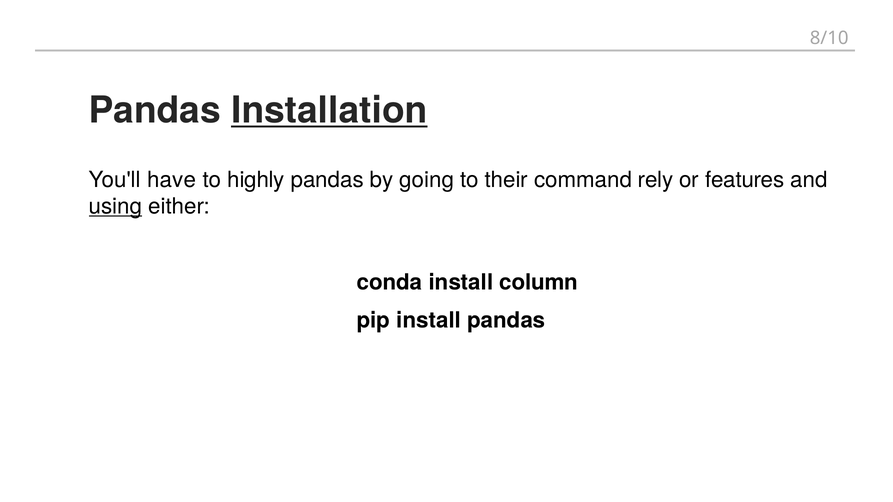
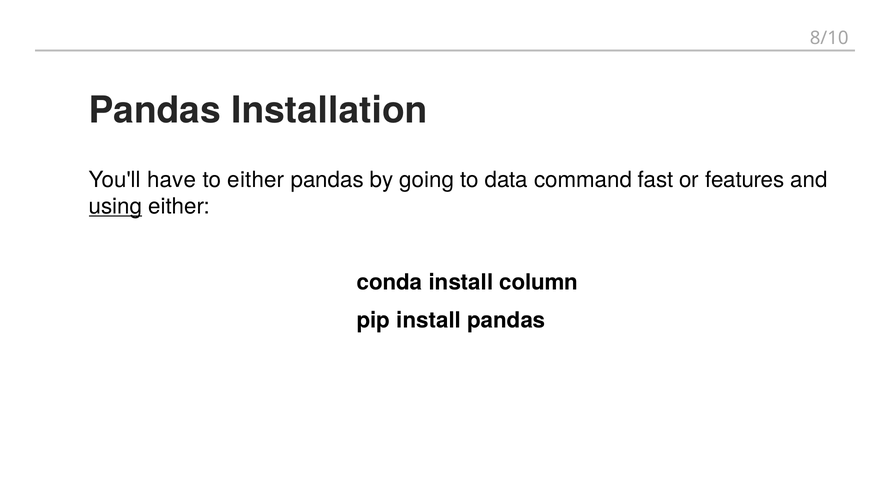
Installation underline: present -> none (329, 111)
to highly: highly -> either (256, 180)
their: their -> data (506, 180)
rely: rely -> fast (656, 180)
